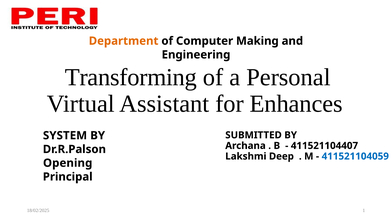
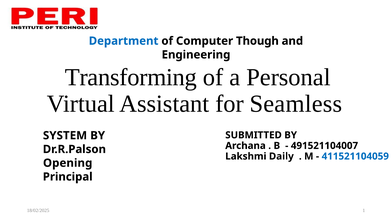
Department colour: orange -> blue (124, 41)
Making: Making -> Though (257, 41)
Enhances: Enhances -> Seamless (296, 103)
411521104407: 411521104407 -> 491521104007 (324, 145)
Deep: Deep -> Daily (281, 156)
